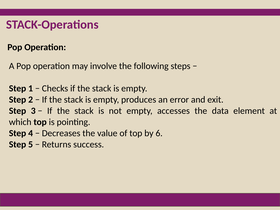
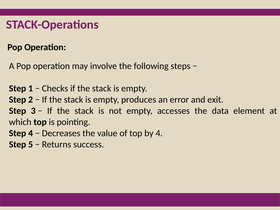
by 6: 6 -> 4 (159, 133)
